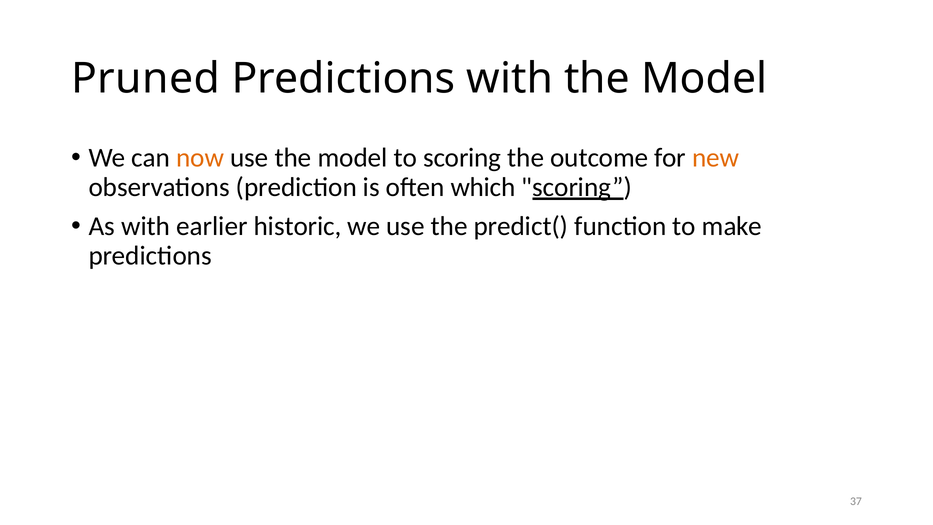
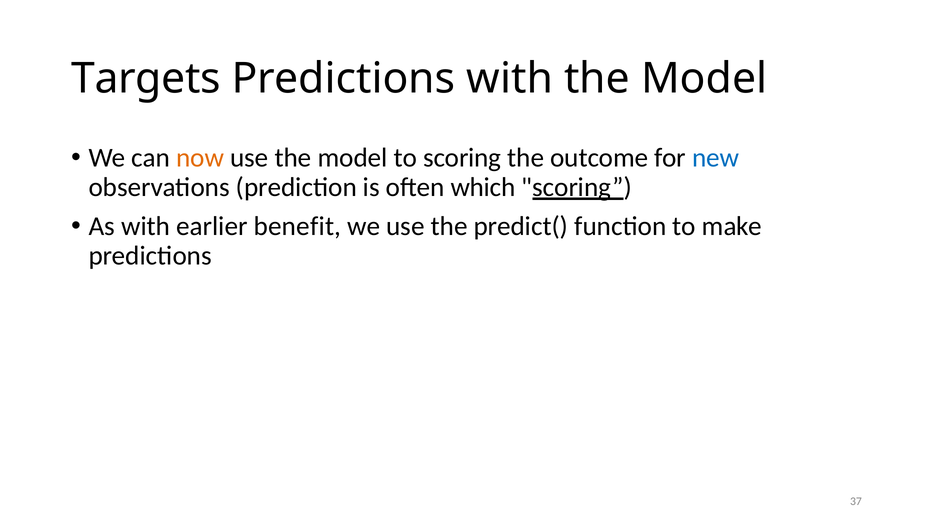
Pruned: Pruned -> Targets (146, 78)
new colour: orange -> blue (716, 158)
historic: historic -> benefit (297, 226)
